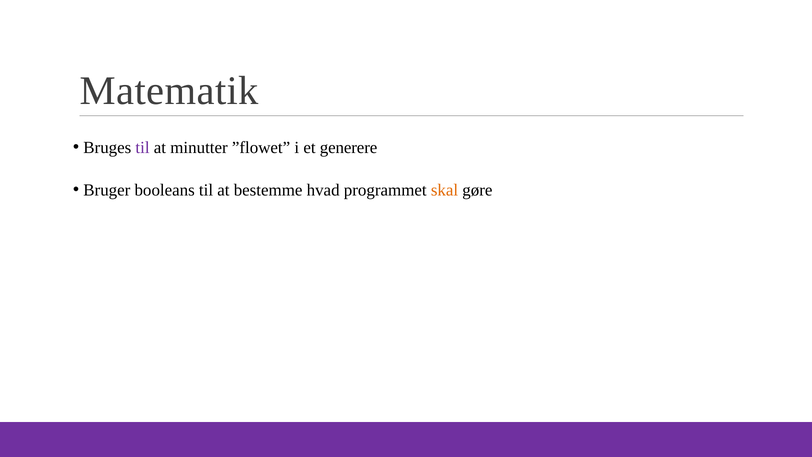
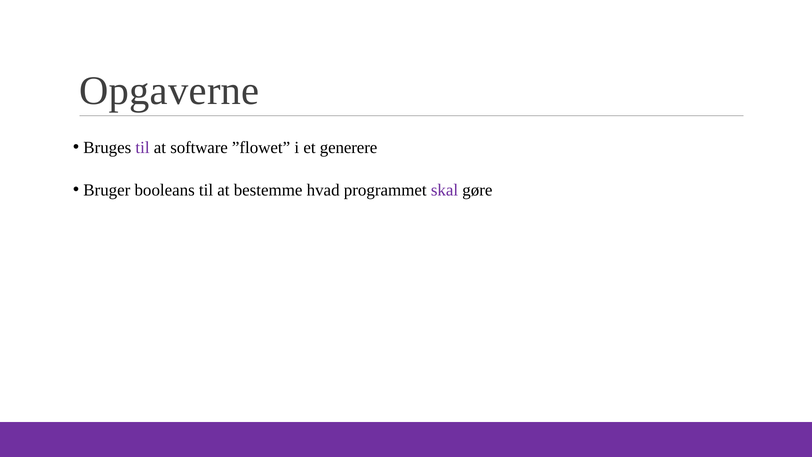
Matematik: Matematik -> Opgaverne (169, 91)
minutter: minutter -> software (199, 148)
skal colour: orange -> purple (444, 190)
